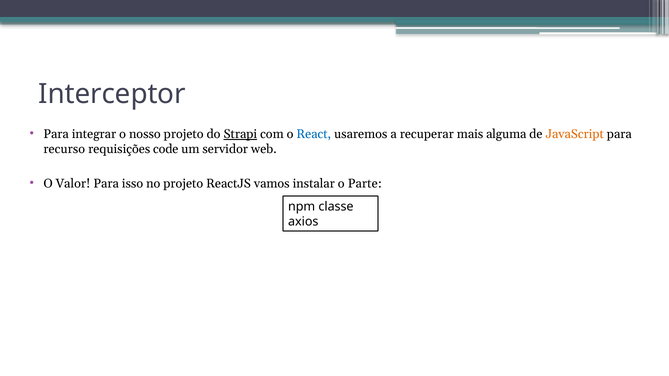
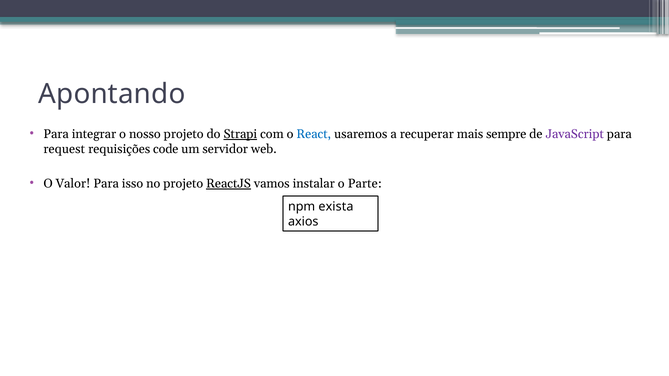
Interceptor: Interceptor -> Apontando (112, 94)
alguma: alguma -> sempre (506, 134)
JavaScript colour: orange -> purple (575, 134)
recurso: recurso -> request (64, 149)
ReactJS underline: none -> present (229, 184)
classe: classe -> exista (336, 207)
